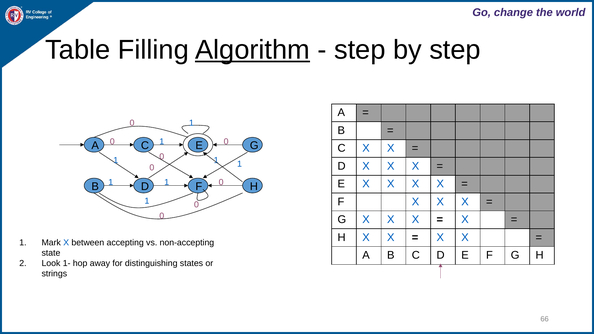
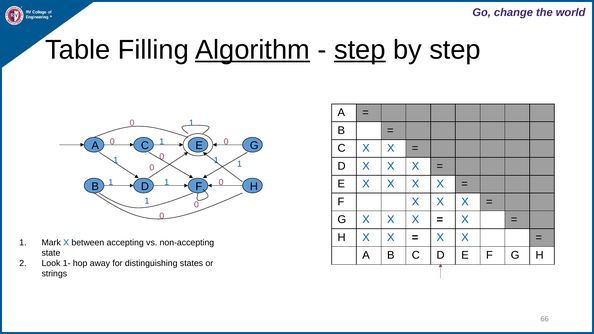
step underline: none -> present (360, 50)
